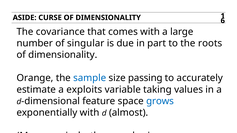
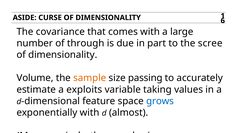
singular: singular -> through (86, 43)
roots: roots -> scree (210, 43)
Orange: Orange -> Volume (35, 78)
sample colour: blue -> orange (90, 78)
